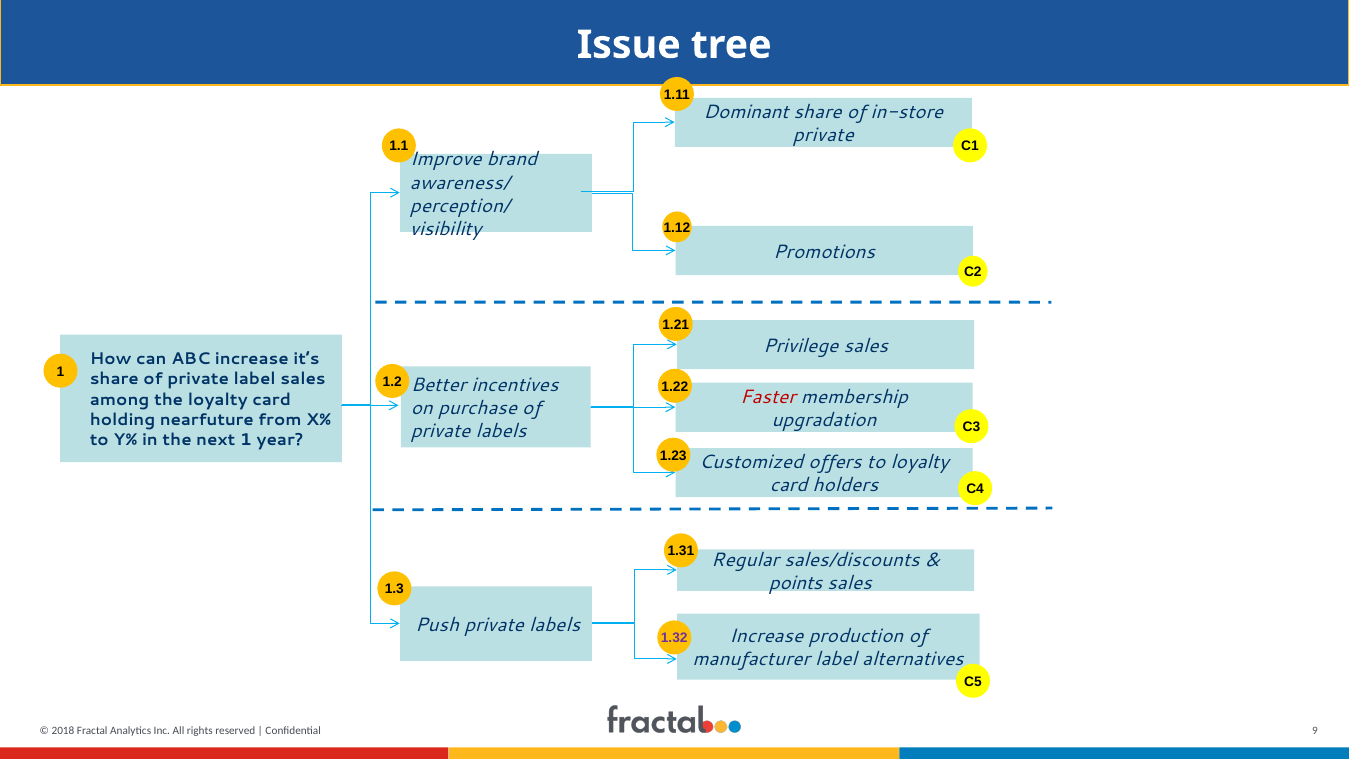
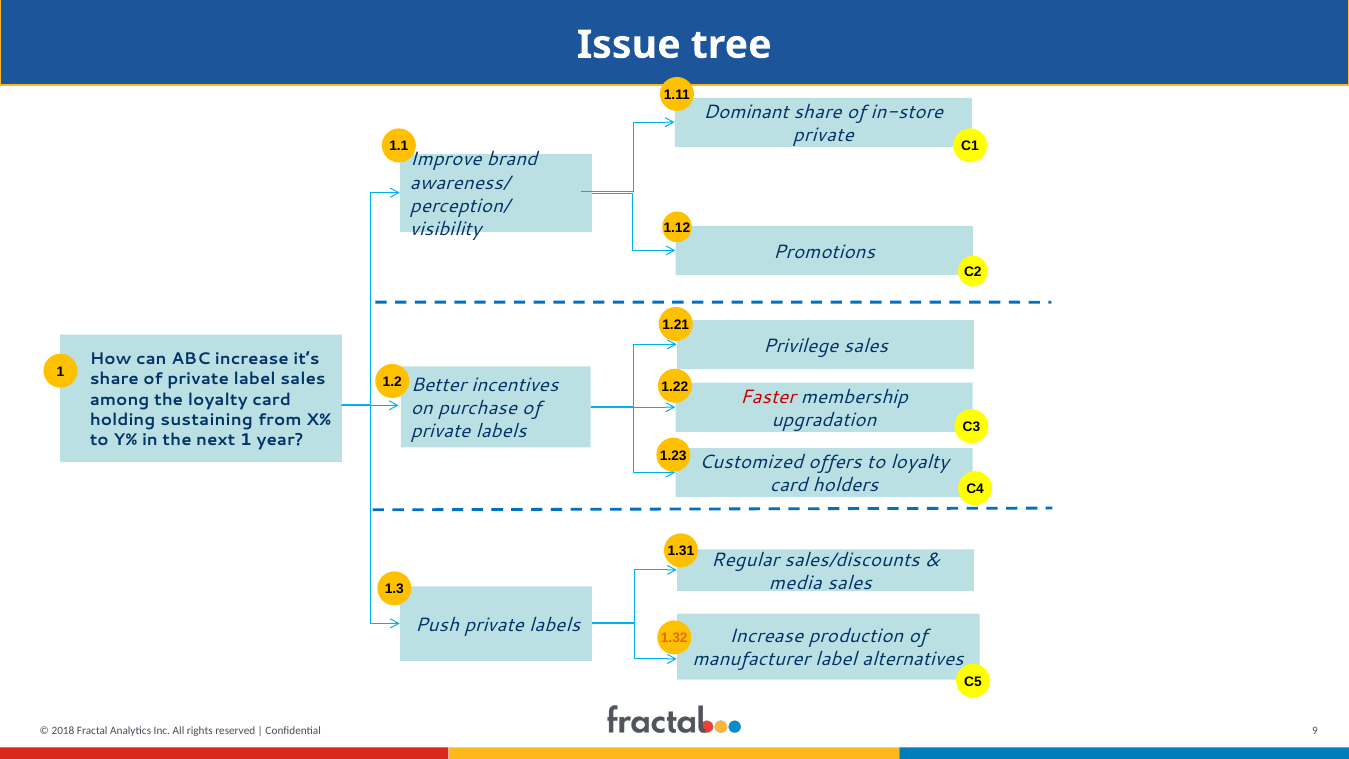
nearfuture: nearfuture -> sustaining (207, 420)
points: points -> media (795, 583)
1.32 colour: purple -> orange (674, 638)
